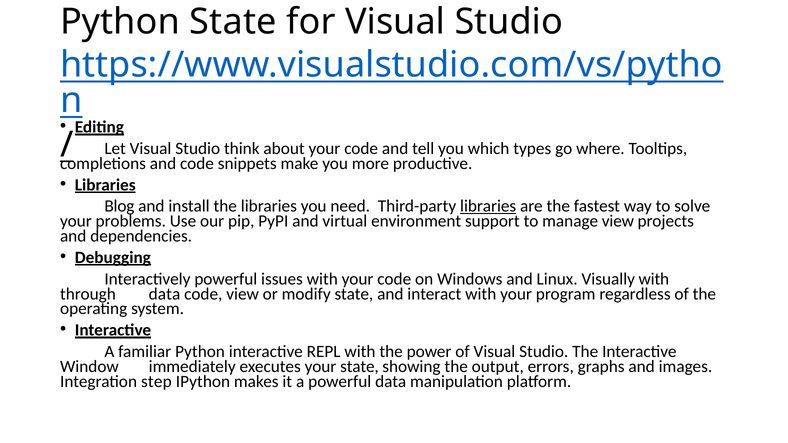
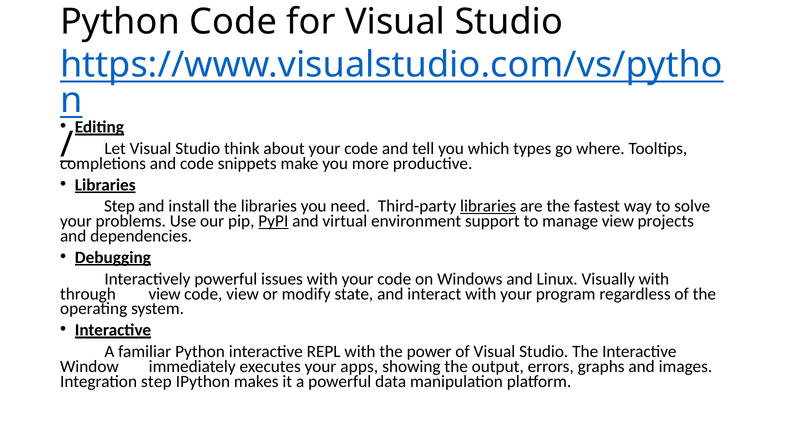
Python State: State -> Code (233, 22)
Blog: Blog -> Step (119, 206)
PyPI underline: none -> present (273, 221)
through data: data -> view (165, 294)
your state: state -> apps (359, 367)
